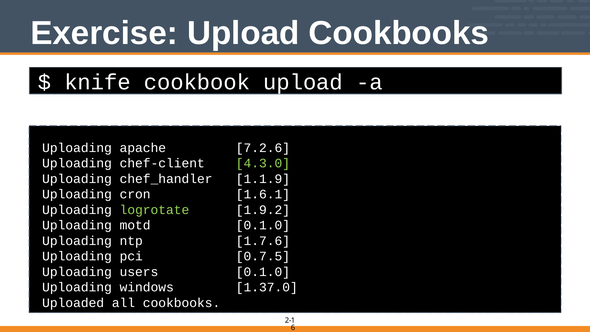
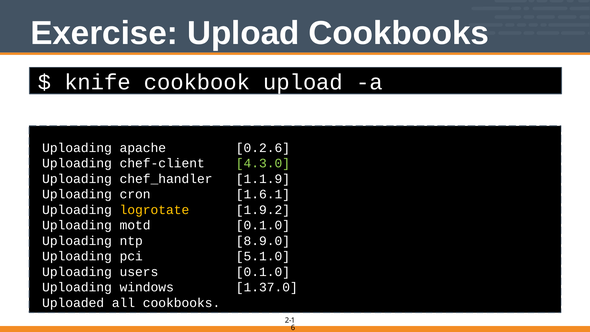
7.2.6: 7.2.6 -> 0.2.6 (263, 148)
logrotate colour: light green -> yellow (154, 210)
1.7.6: 1.7.6 -> 8.9.0 (263, 241)
0.7.5: 0.7.5 -> 5.1.0 (263, 256)
